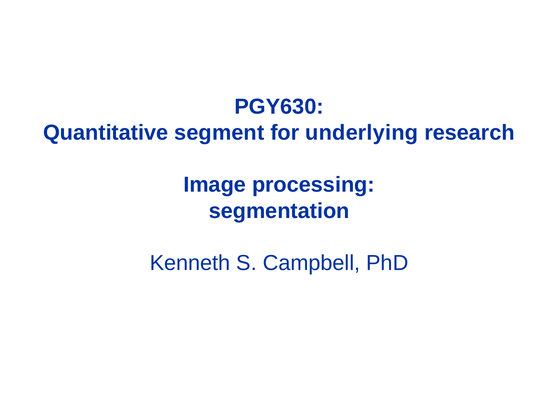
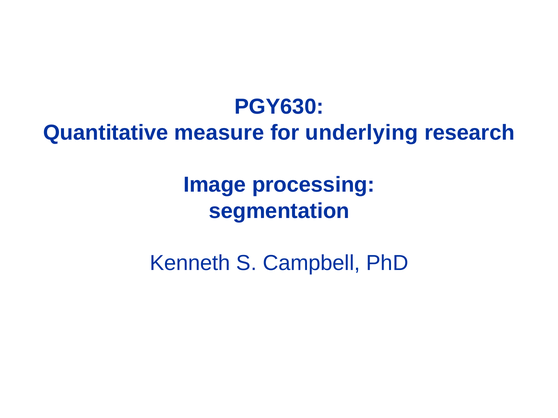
segment: segment -> measure (219, 133)
